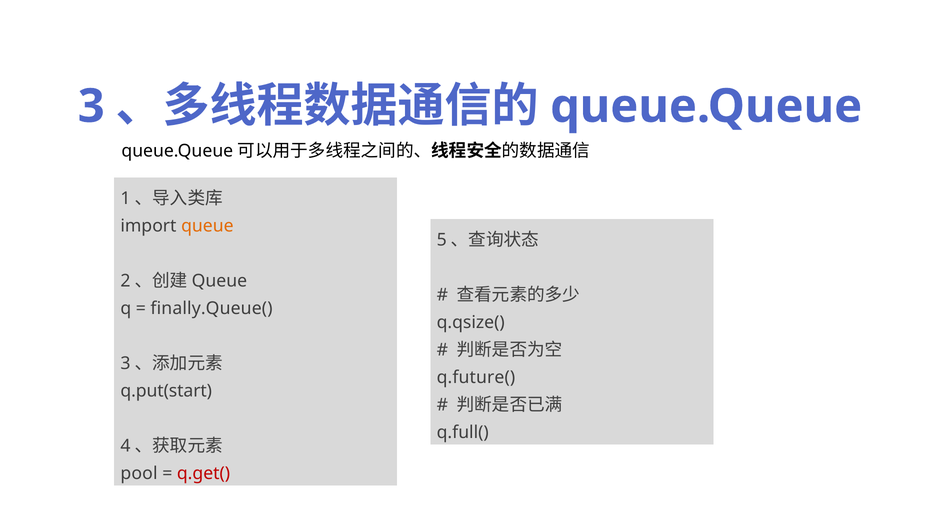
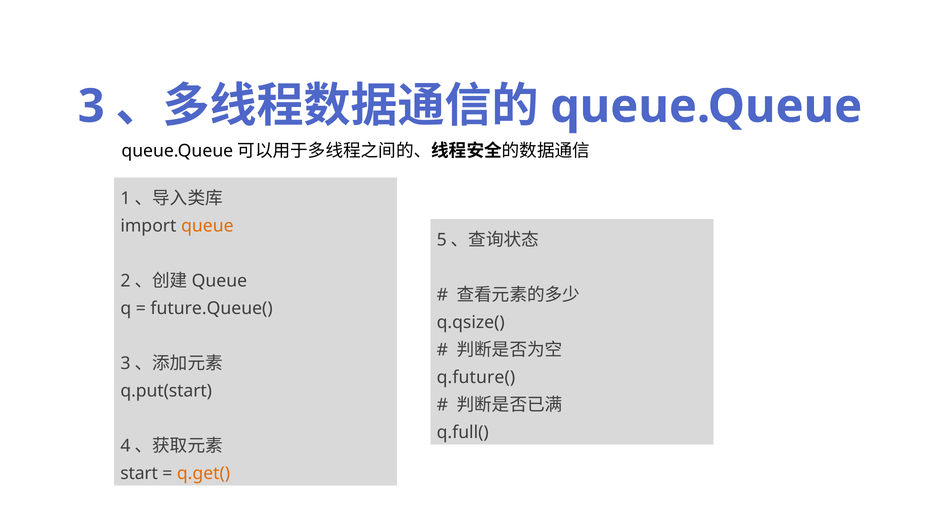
finally.Queue(: finally.Queue( -> future.Queue( (212, 308)
pool: pool -> start (139, 473)
q.get( colour: red -> orange (204, 473)
